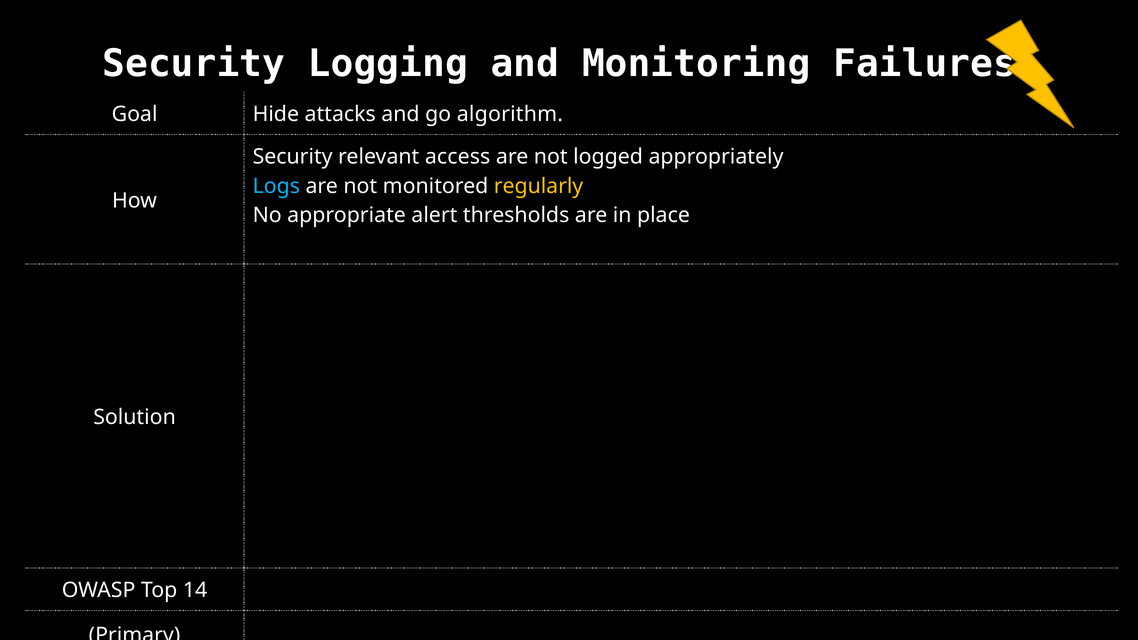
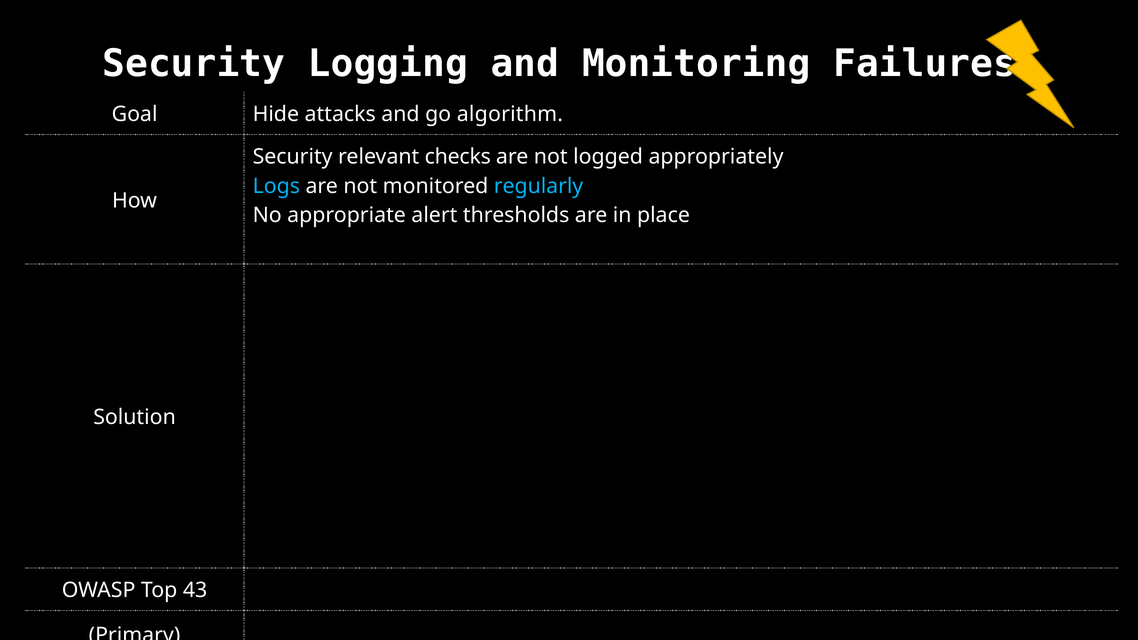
access: access -> checks (458, 157)
regularly colour: yellow -> light blue (539, 186)
14: 14 -> 43 (195, 590)
